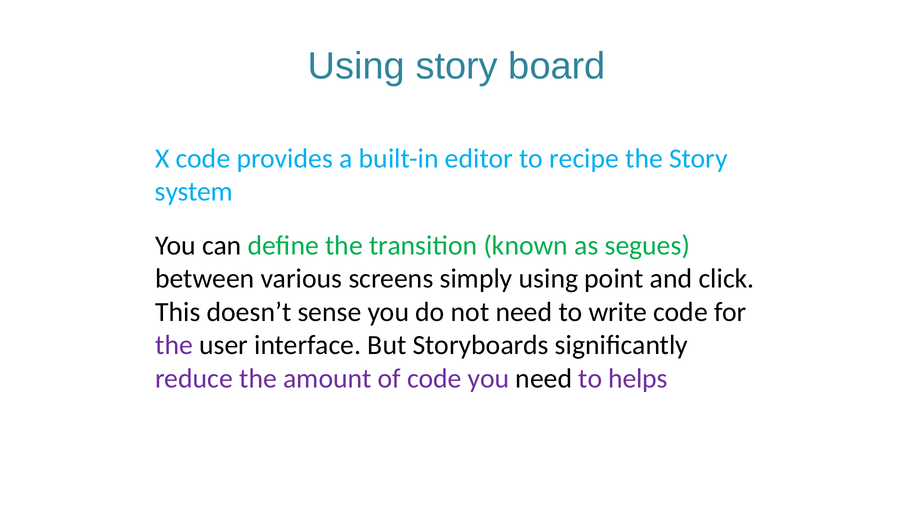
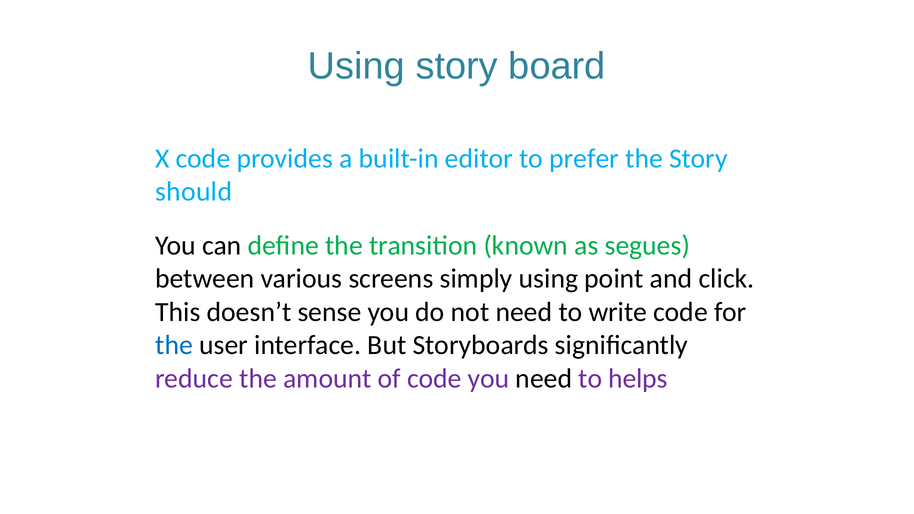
recipe: recipe -> prefer (584, 158)
system: system -> should (194, 192)
the colour: purple -> blue (174, 345)
